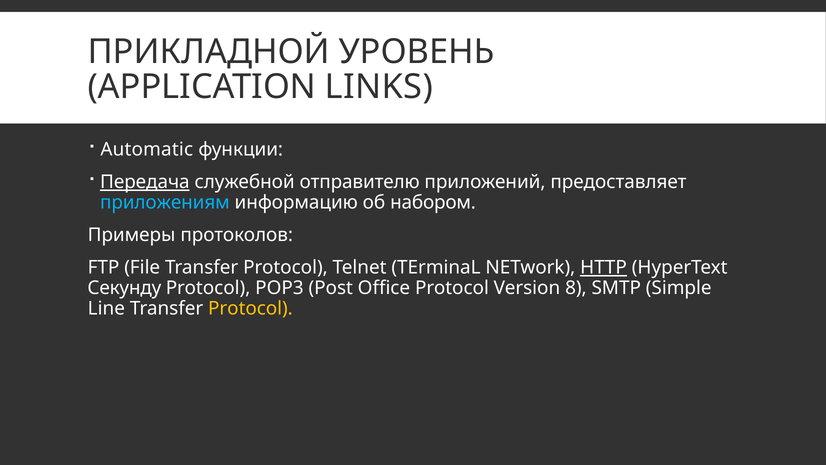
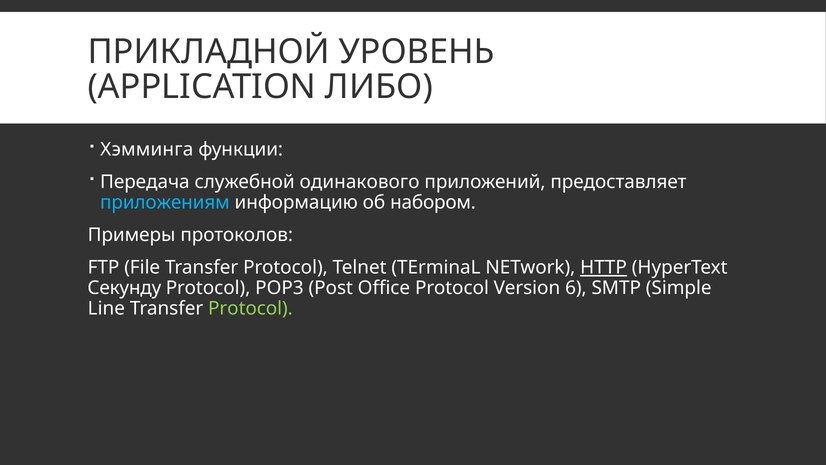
LINKS: LINKS -> ЛИБО (379, 87)
Automatic: Automatic -> Хэмминга (147, 149)
Передача underline: present -> none (145, 182)
отправителю: отправителю -> одинакового (360, 182)
8: 8 -> 6 (576, 288)
Protocol colour: yellow -> light green (250, 308)
